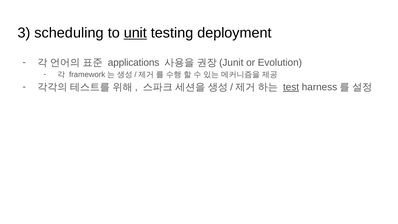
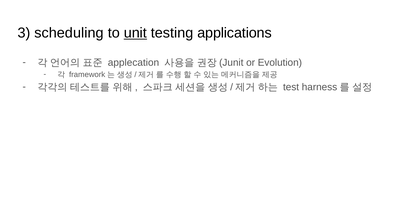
deployment: deployment -> applications (235, 33)
applications: applications -> applecation (133, 63)
test underline: present -> none (291, 87)
